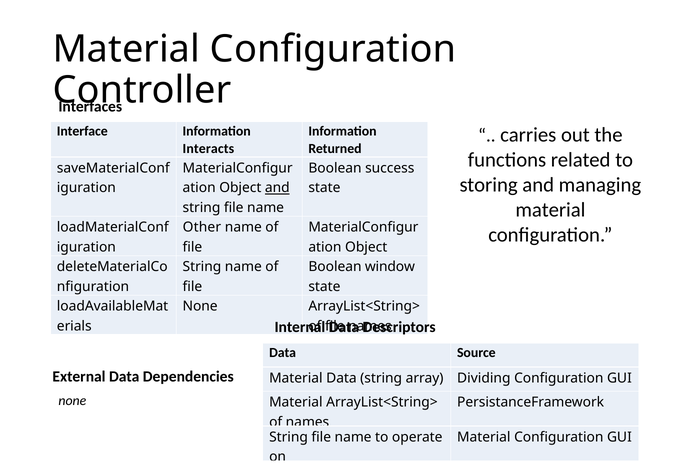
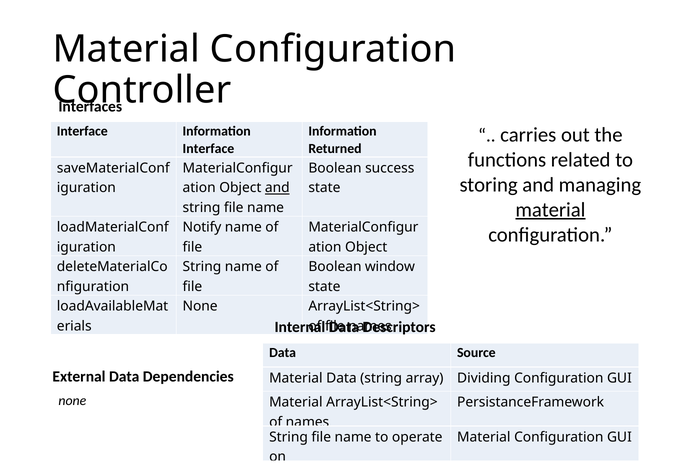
Interacts: Interacts -> Interface (208, 149)
material underline: none -> present (550, 210)
Other: Other -> Notify (202, 227)
